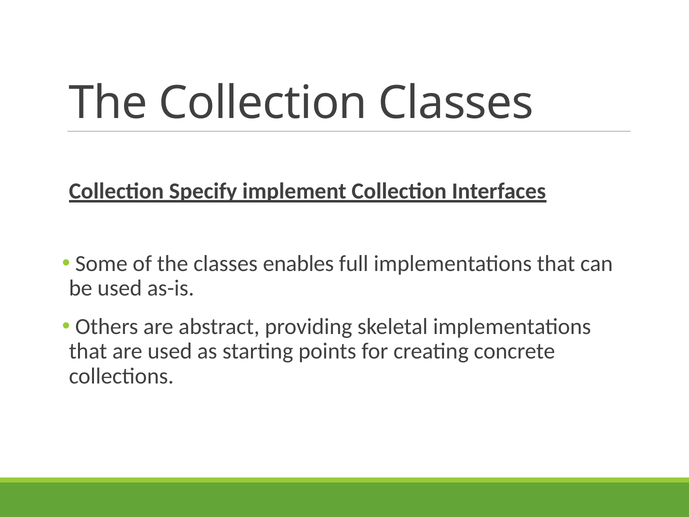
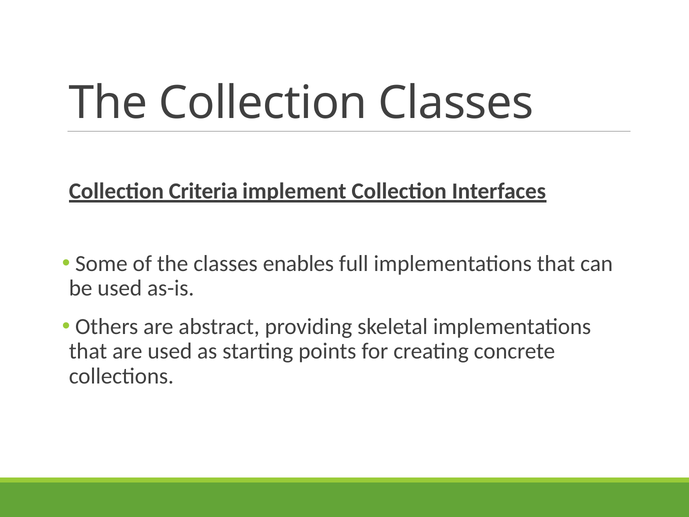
Specify: Specify -> Criteria (203, 191)
